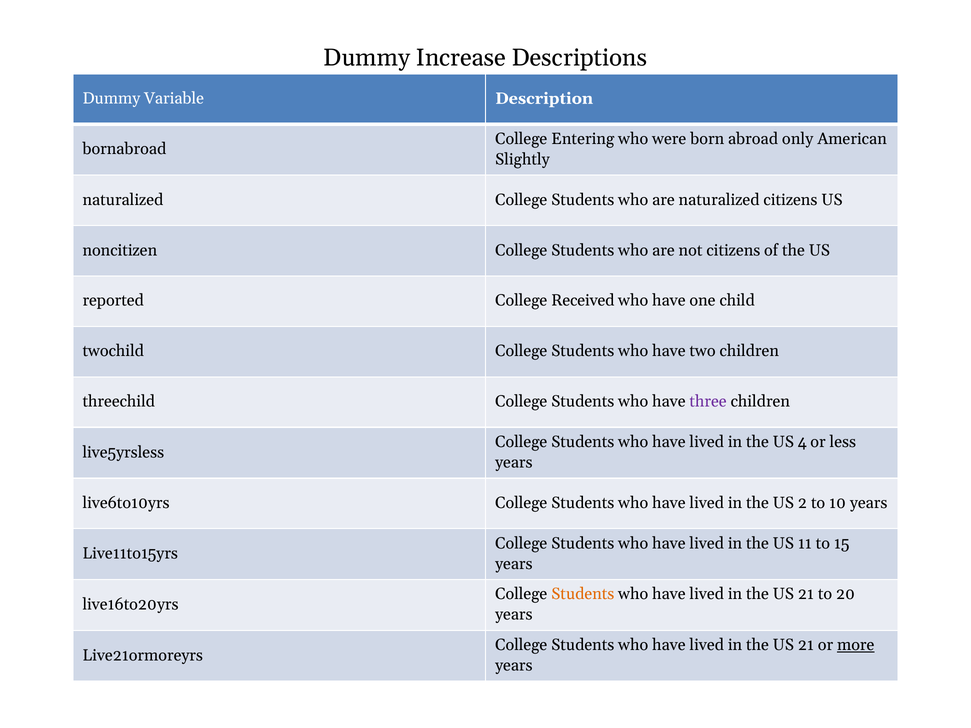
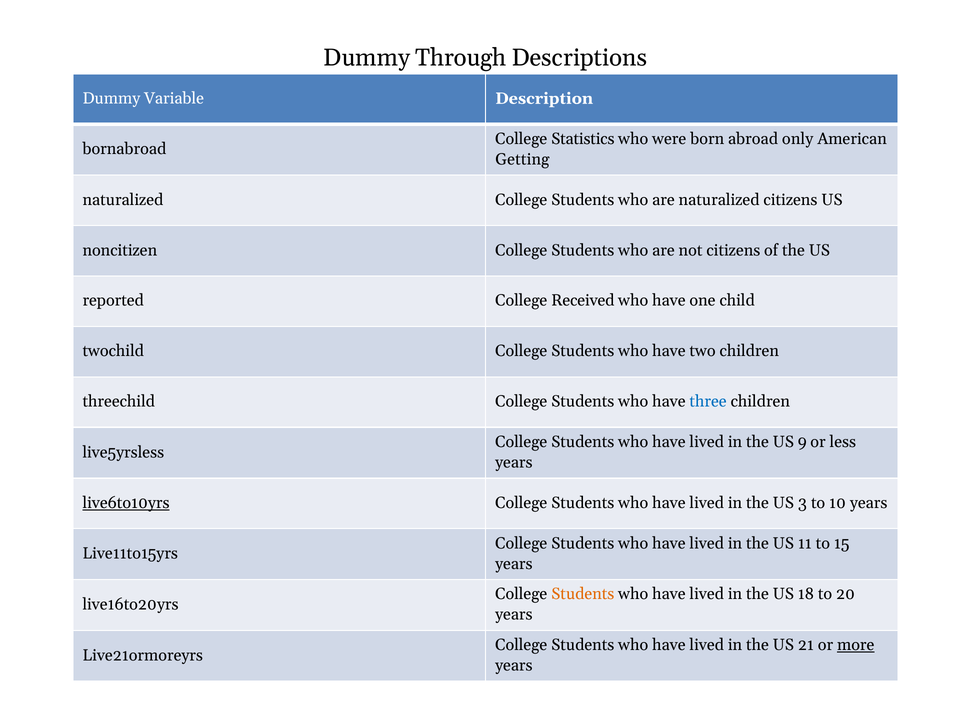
Increase: Increase -> Through (461, 58)
Entering: Entering -> Statistics (583, 139)
Slightly: Slightly -> Getting (522, 159)
three colour: purple -> blue (708, 402)
4: 4 -> 9 (802, 442)
live6to10yrs underline: none -> present (126, 503)
2: 2 -> 3 (802, 503)
21: 21 -> 18 (806, 594)
